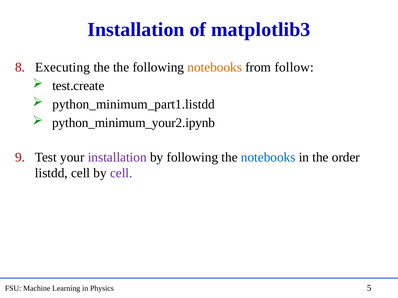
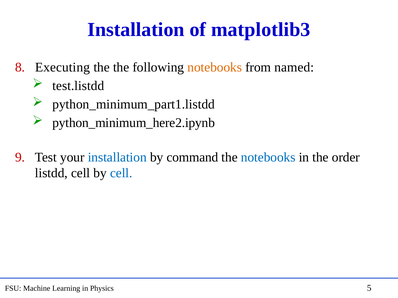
follow: follow -> named (294, 67)
test.create: test.create -> test.listdd (78, 86)
python_minimum_your2.ipynb: python_minimum_your2.ipynb -> python_minimum_here2.ipynb (134, 123)
installation colour: purple -> blue (117, 157)
by following: following -> command (192, 157)
cell colour: purple -> blue (121, 173)
